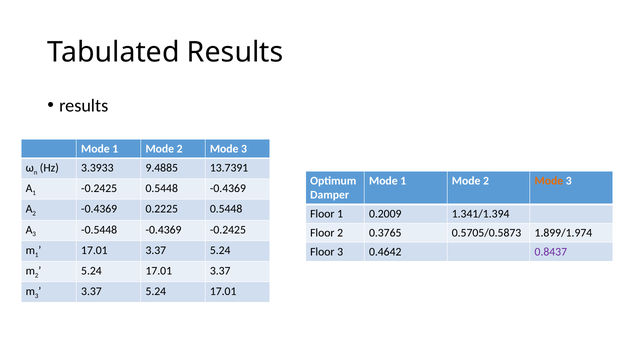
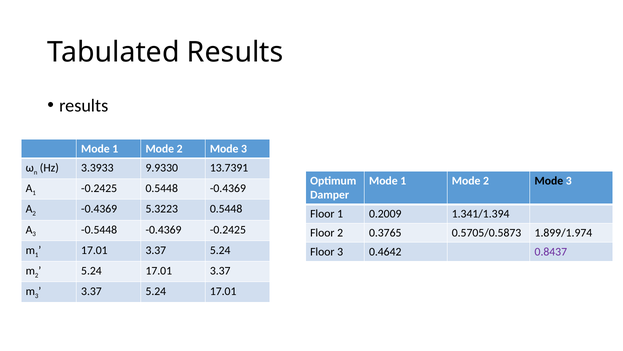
9.4885: 9.4885 -> 9.9330 (162, 168)
Mode colour: orange -> black (549, 181)
0.2225: 0.2225 -> 5.3223 (162, 209)
